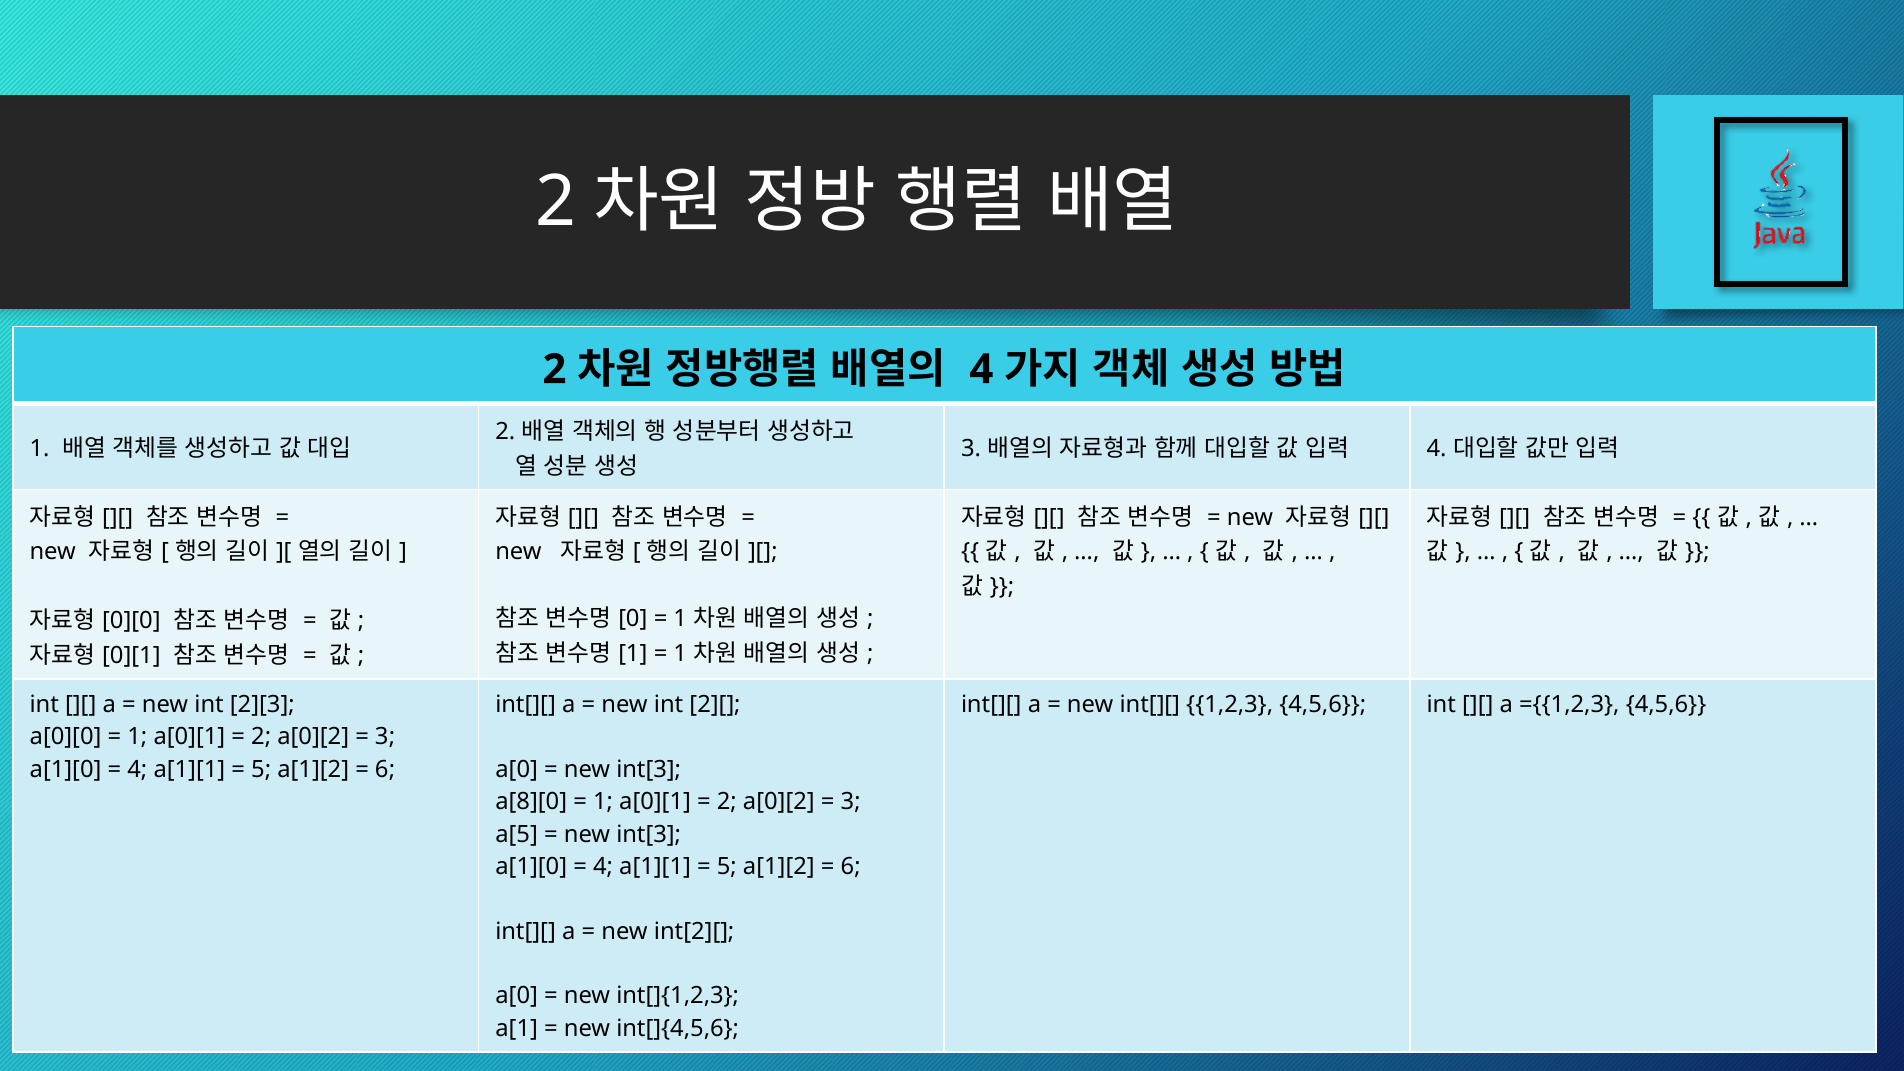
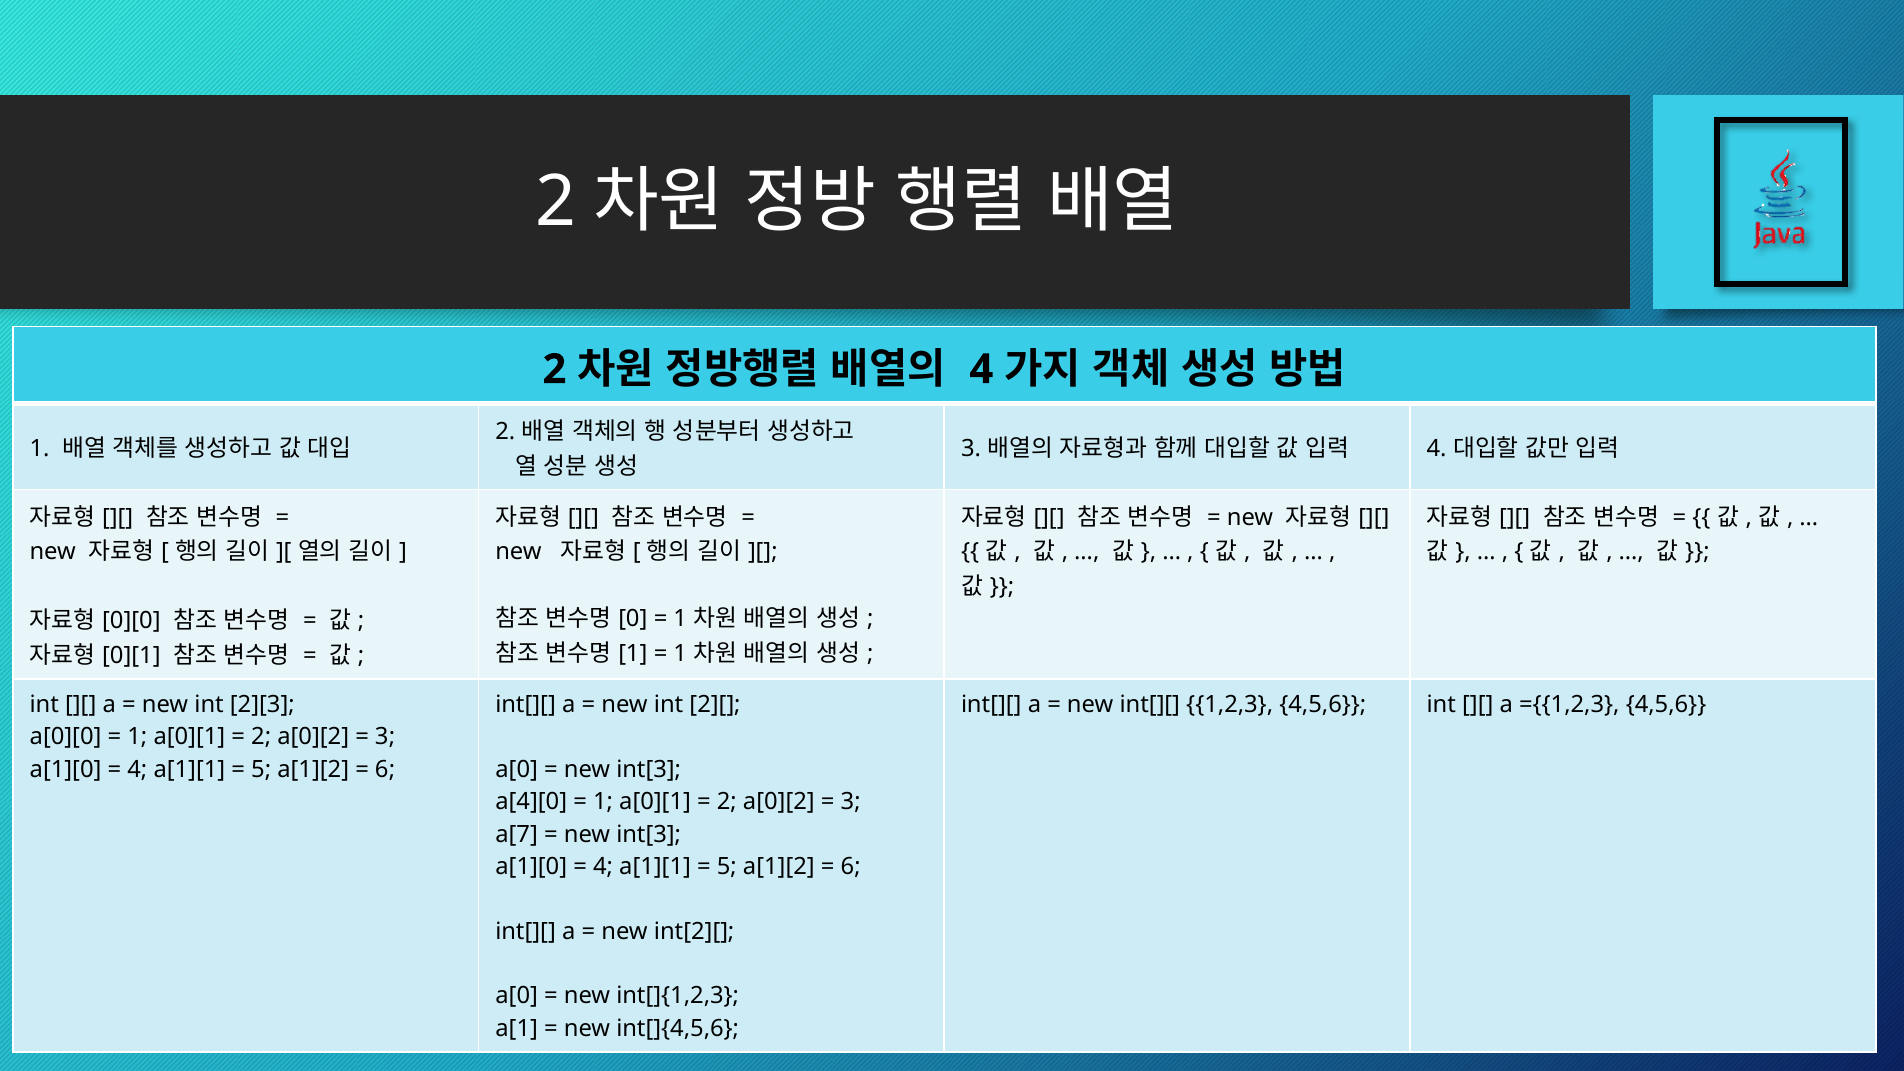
a[8][0: a[8][0 -> a[4][0 (531, 802)
a[5: a[5 -> a[7 (517, 834)
